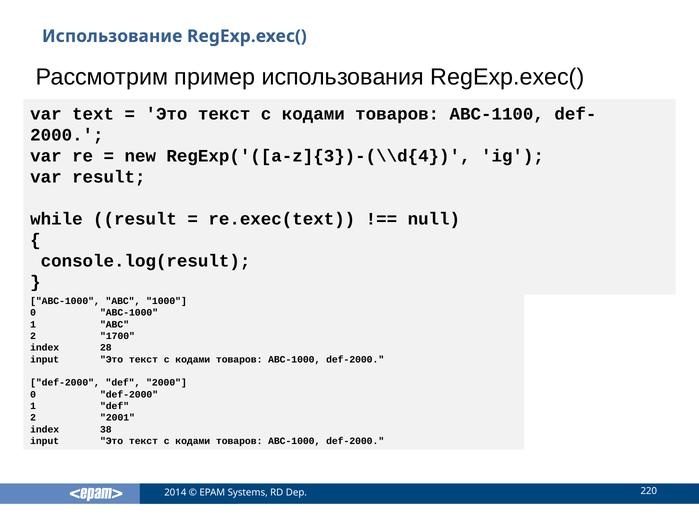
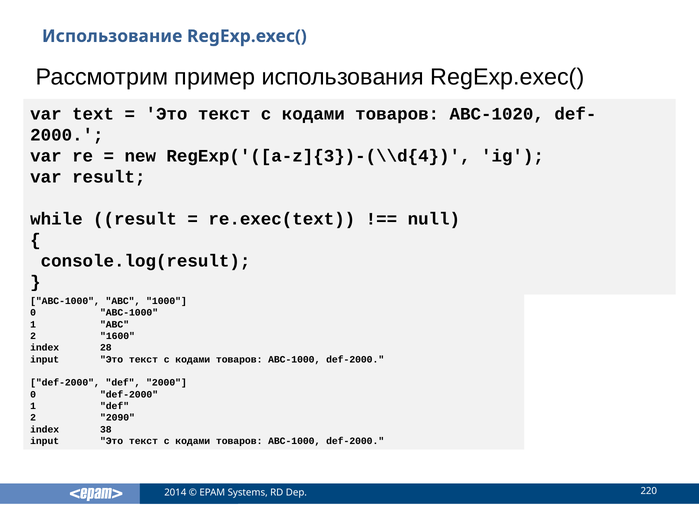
ABC-1100: ABC-1100 -> ABC-1020 (497, 114)
1700: 1700 -> 1600 (118, 336)
2001: 2001 -> 2090 (118, 418)
